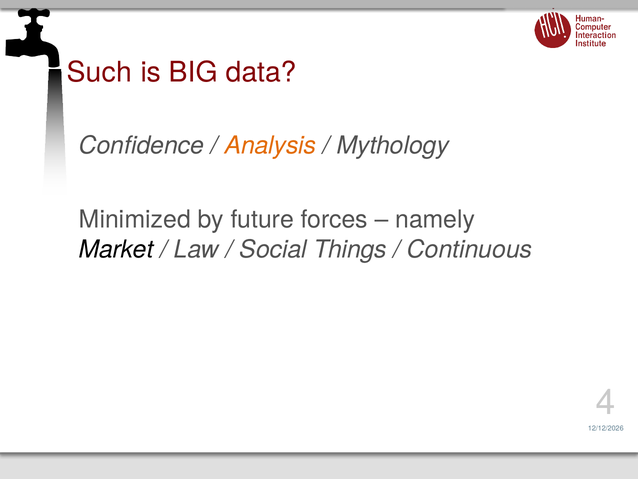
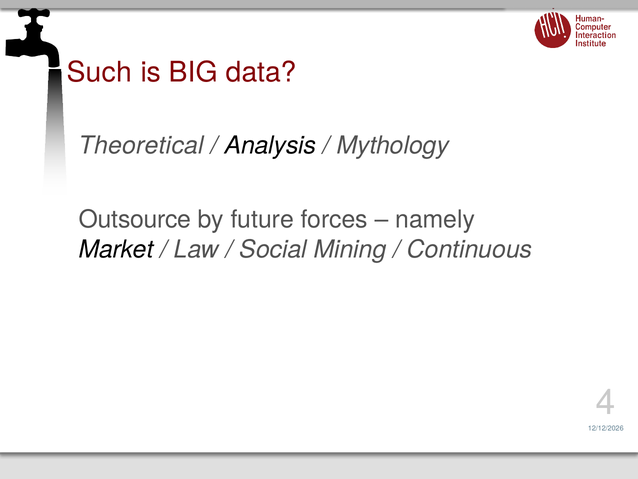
Confidence: Confidence -> Theoretical (141, 146)
Analysis colour: orange -> black (270, 146)
Minimized: Minimized -> Outsource (135, 219)
Things: Things -> Mining (350, 249)
